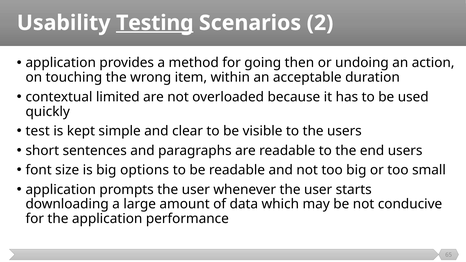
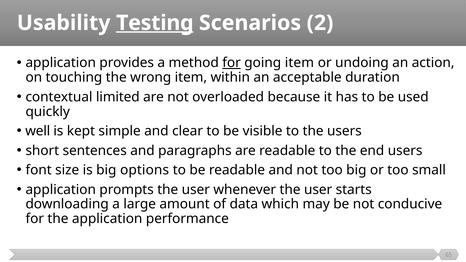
for underline: none -> present (232, 63)
going then: then -> item (299, 63)
test: test -> well (38, 131)
